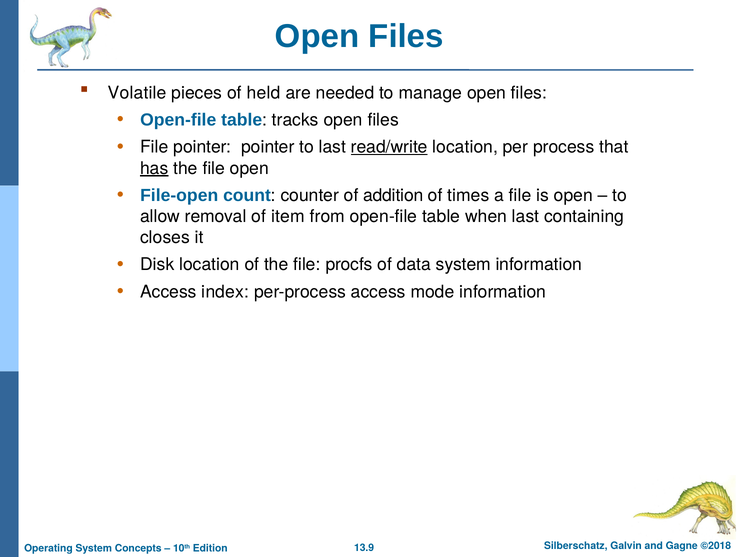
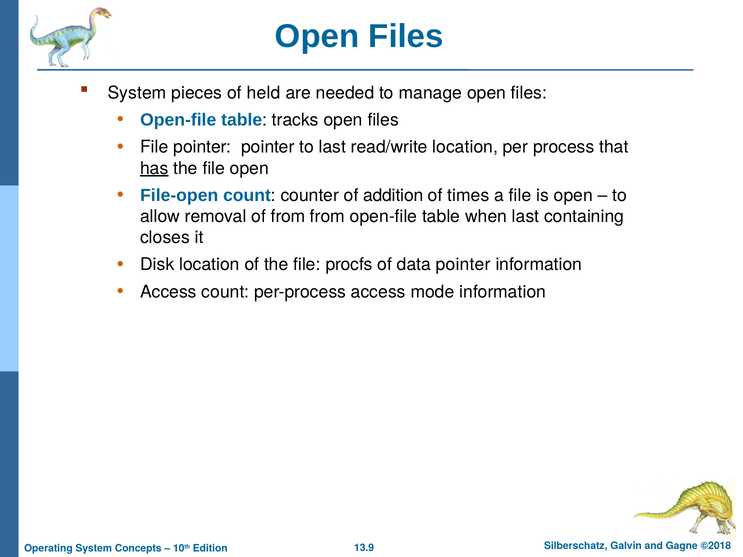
Volatile: Volatile -> System (137, 93)
read/write underline: present -> none (389, 147)
of item: item -> from (288, 217)
data system: system -> pointer (463, 265)
Access index: index -> count (225, 292)
